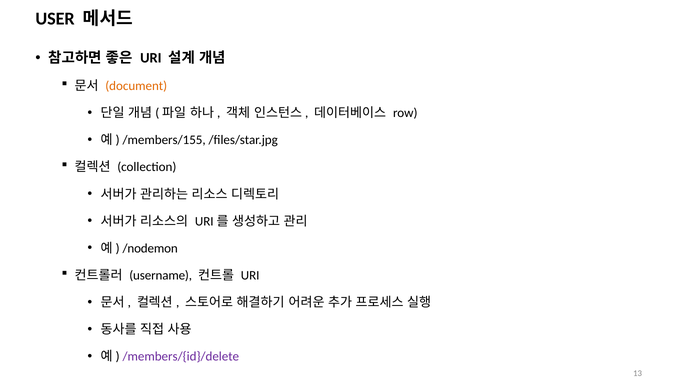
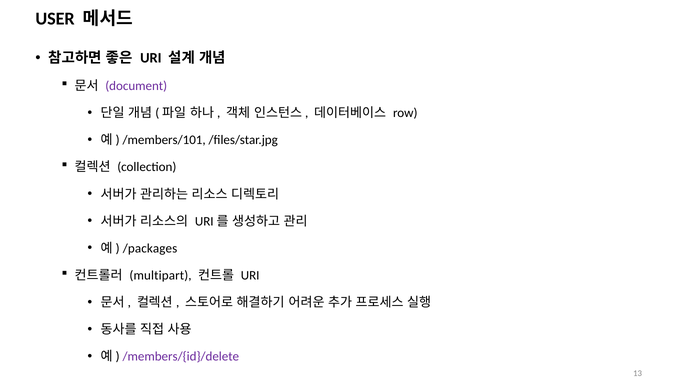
document colour: orange -> purple (136, 86)
/members/155: /members/155 -> /members/101 (164, 140)
/nodemon: /nodemon -> /packages (150, 248)
username: username -> multipart (161, 275)
